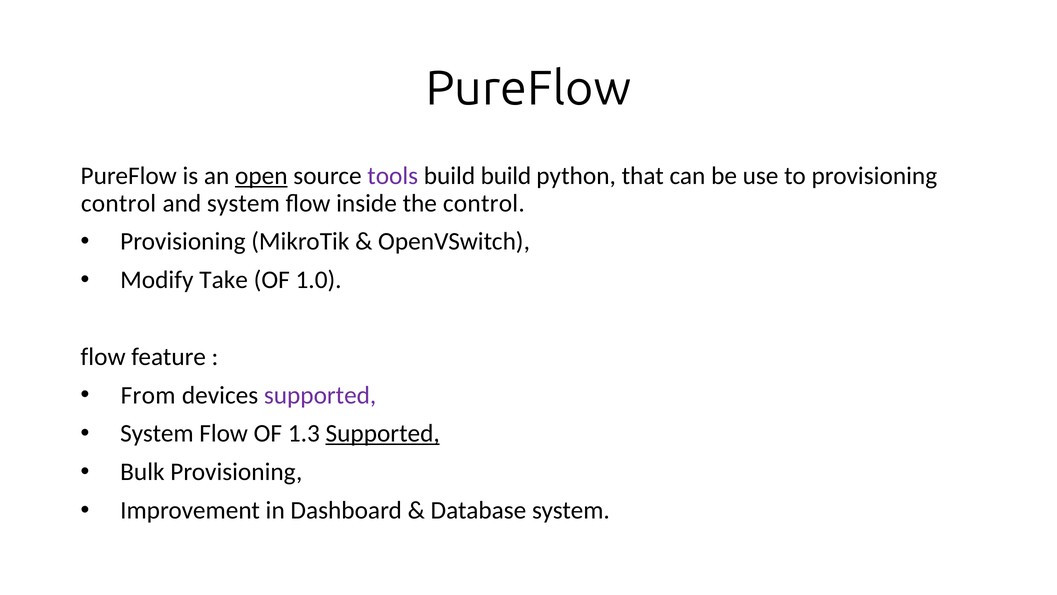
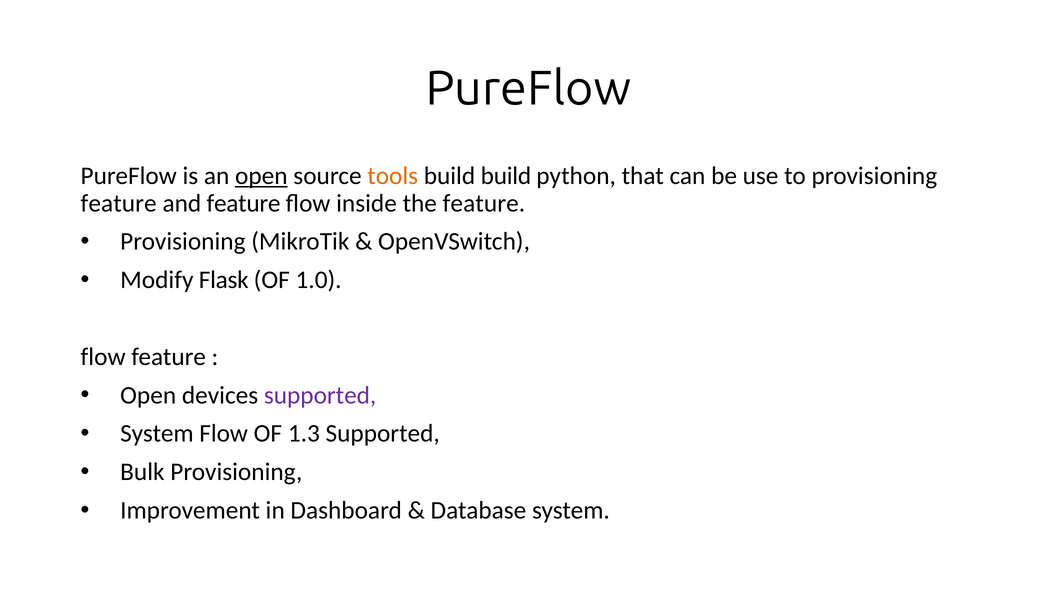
tools colour: purple -> orange (393, 176)
control: control -> feature (119, 203)
and system: system -> feature (244, 203)
the control: control -> feature (484, 203)
Take: Take -> Flask (224, 280)
From: From -> Open (148, 395)
Supported underline: present -> none (383, 433)
